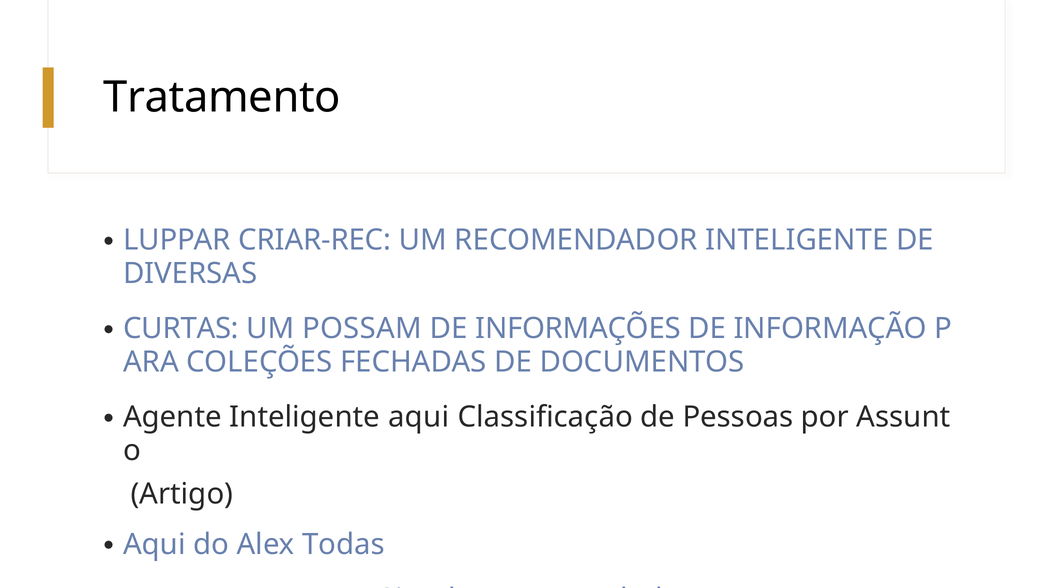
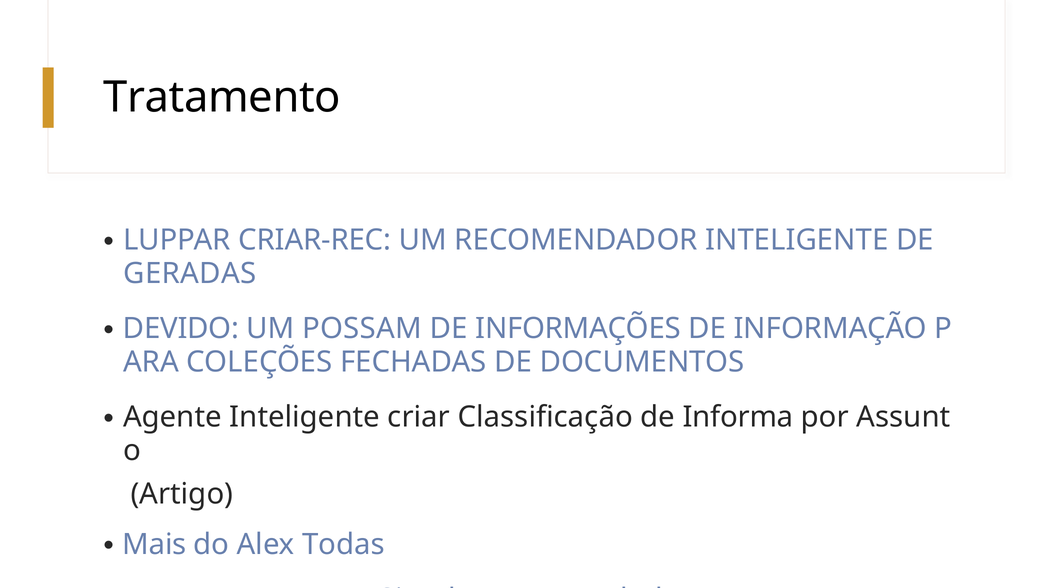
DIVERSAS: DIVERSAS -> GERADAS (190, 273)
CURTAS: CURTAS -> DEVIDO (181, 328)
Inteligente aqui: aqui -> criar (419, 417)
Pessoas: Pessoas -> Informa (738, 417)
Aqui: Aqui -> Mais (154, 544)
